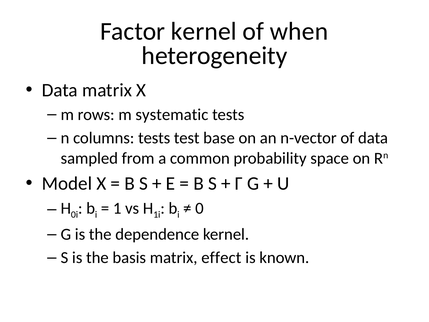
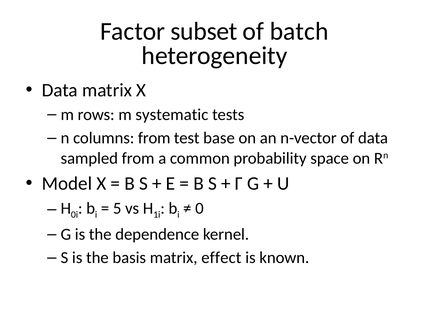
Factor kernel: kernel -> subset (204, 31)
when: when -> batch (299, 31)
columns tests: tests -> from (154, 138)
1: 1 -> 5 (117, 208)
